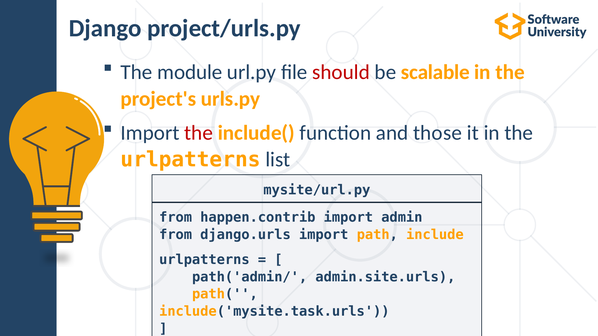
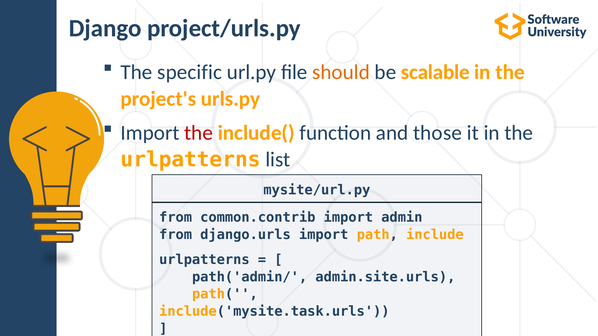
module: module -> specific (190, 72)
should colour: red -> orange (341, 72)
happen.contrib: happen.contrib -> common.contrib (258, 218)
